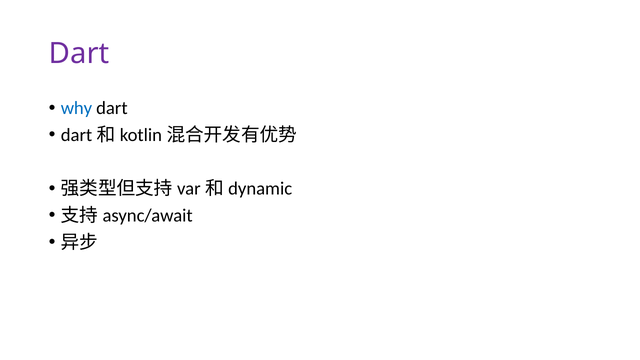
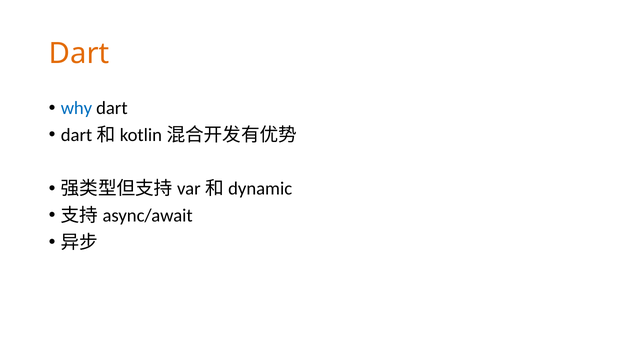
Dart colour: purple -> orange (79, 54)
